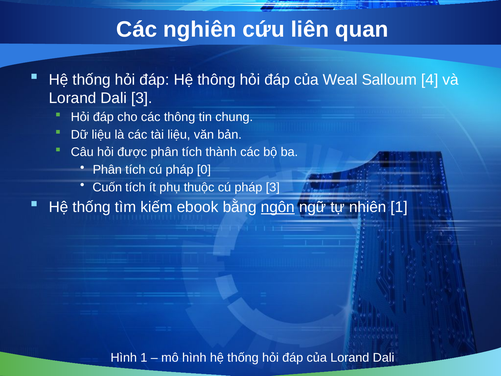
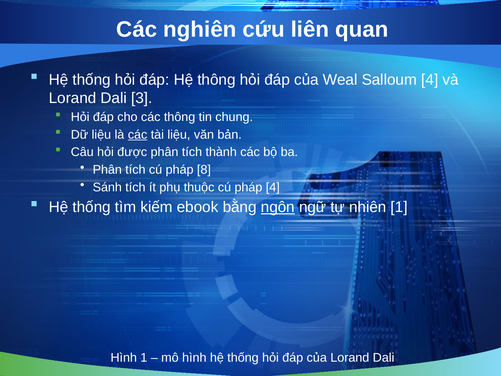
các underline: none -> present (138, 134)
0: 0 -> 8 (204, 170)
Cuốn: Cuốn -> Sánh (107, 187)
pháp 3: 3 -> 4 (273, 187)
